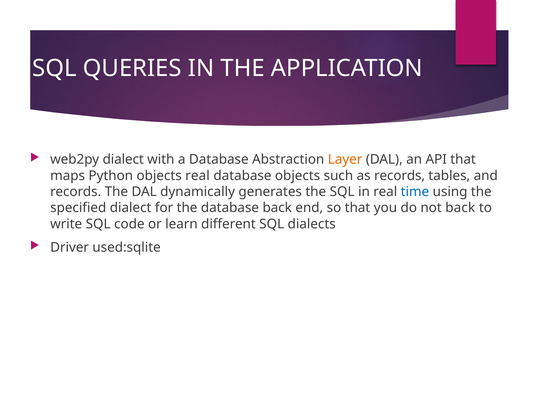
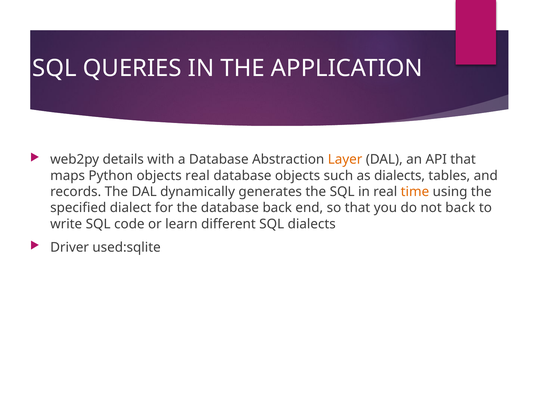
web2py dialect: dialect -> details (123, 160)
as records: records -> dialects (400, 176)
time colour: blue -> orange (415, 192)
